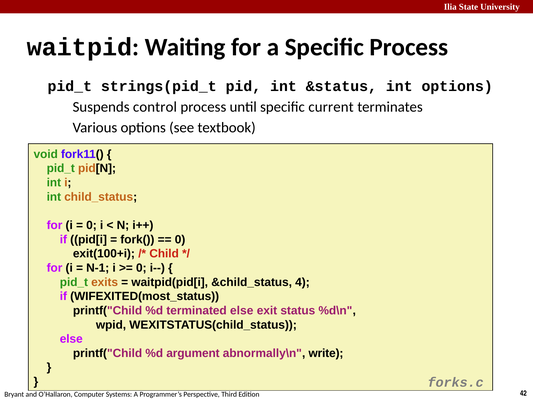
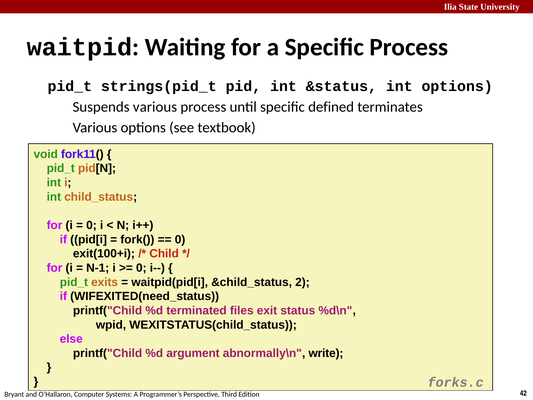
control: control -> various (155, 107)
current: current -> defined (331, 107)
4: 4 -> 2 (302, 282)
WIFEXITED(most_status: WIFEXITED(most_status -> WIFEXITED(need_status (145, 296)
terminated else: else -> files (242, 310)
